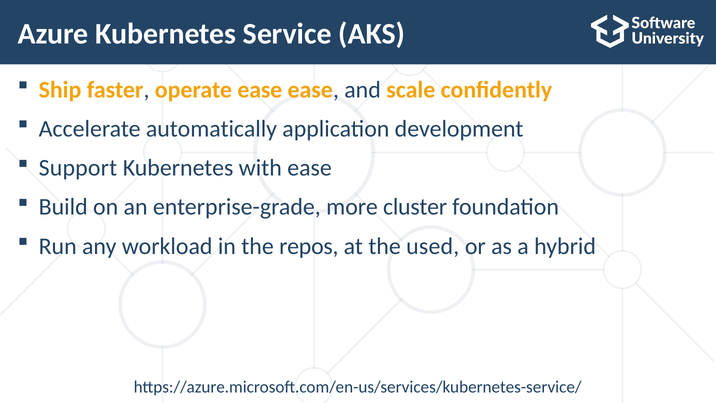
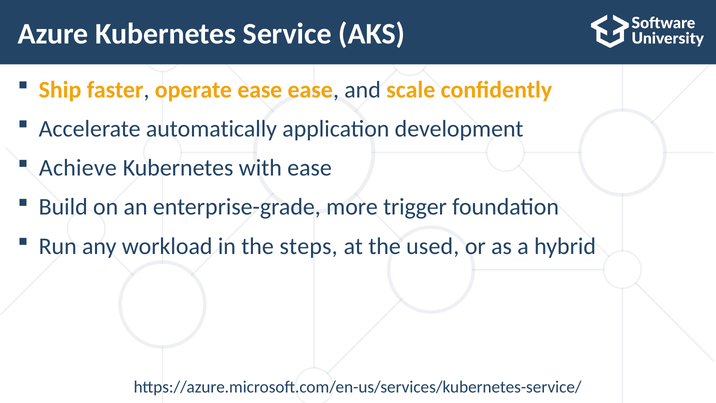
Support: Support -> Achieve (78, 168)
cluster: cluster -> trigger (415, 207)
repos: repos -> steps (309, 246)
